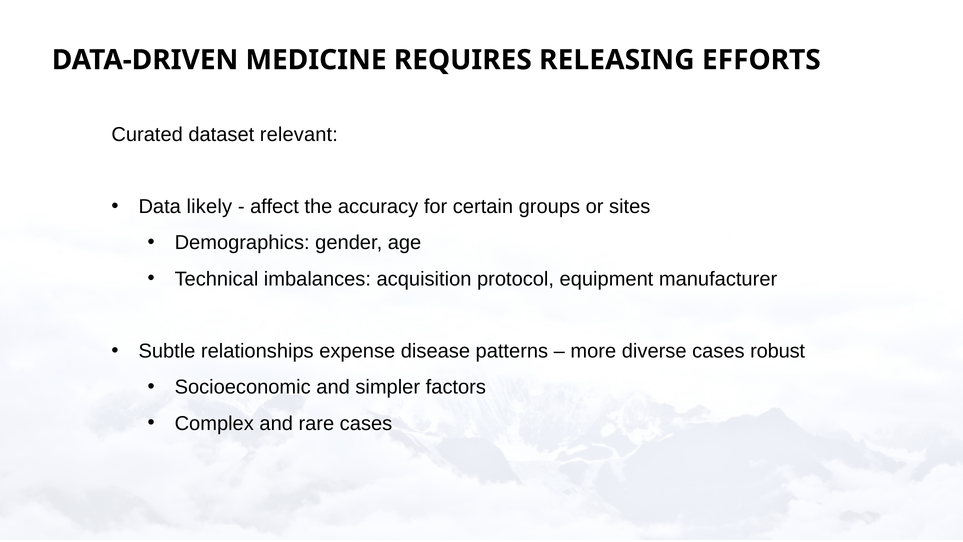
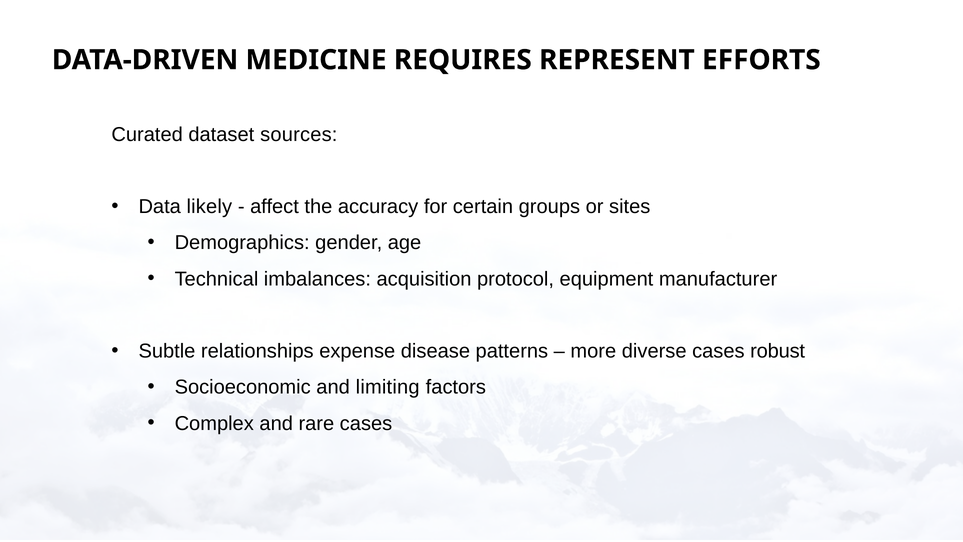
RELEASING: RELEASING -> REPRESENT (617, 60)
relevant: relevant -> sources (299, 134)
simpler: simpler -> limiting (388, 387)
